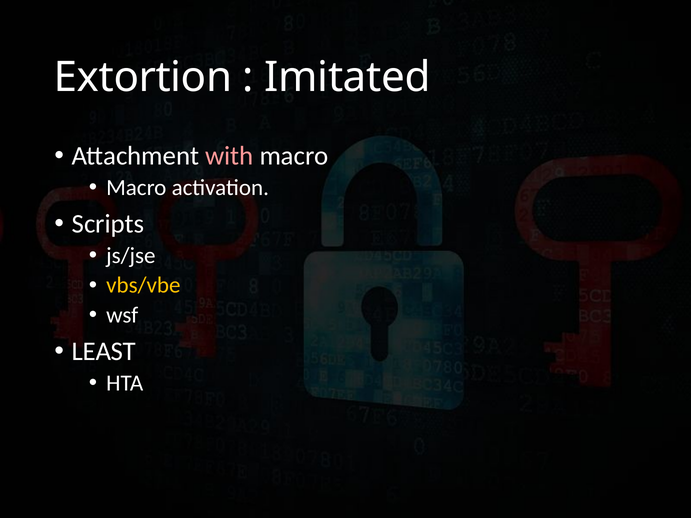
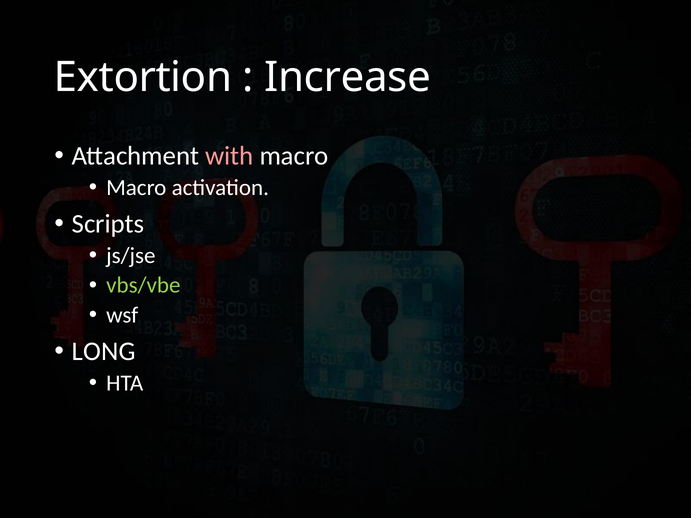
Imitated: Imitated -> Increase (348, 77)
vbs/vbe colour: yellow -> light green (143, 285)
LEAST: LEAST -> LONG (104, 352)
